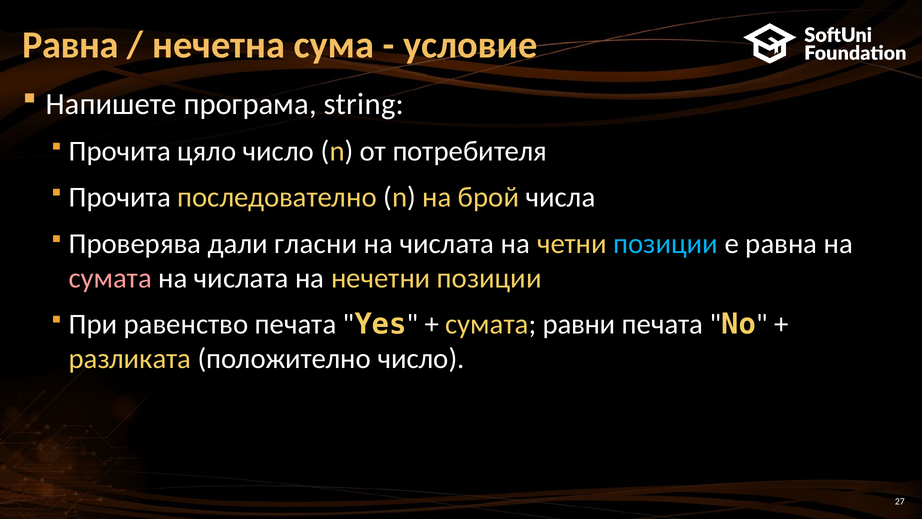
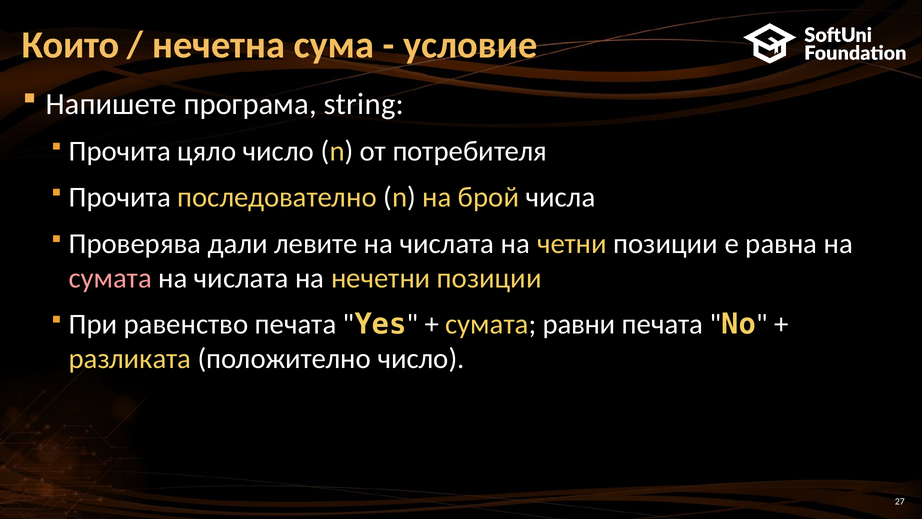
Равна: Равна -> Които (71, 45)
гласни: гласни -> левите (316, 243)
позиции colour: light blue -> white (666, 243)
